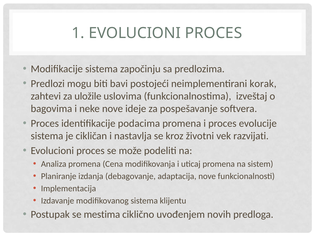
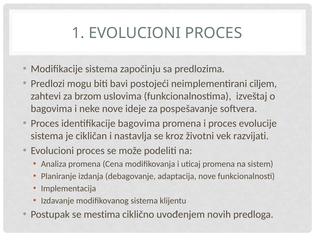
korak: korak -> ciljem (263, 84)
uložile: uložile -> brzom (88, 96)
identifikacije podacima: podacima -> bagovima (139, 124)
